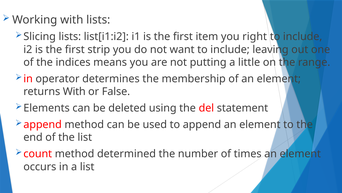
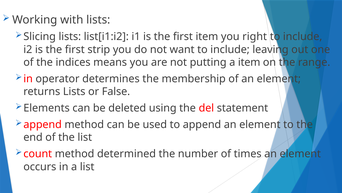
a little: little -> item (249, 62)
returns With: With -> Lists (74, 91)
